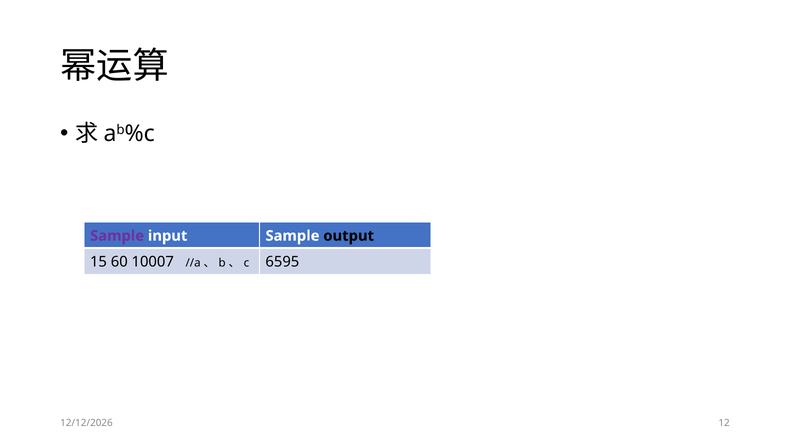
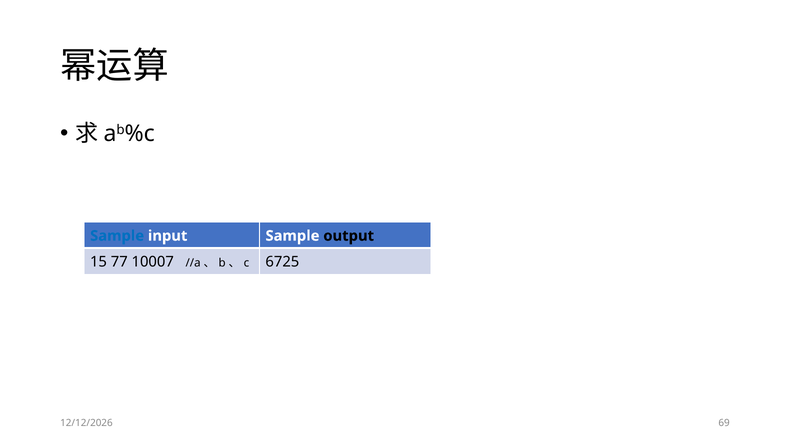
Sample colour: purple -> blue (117, 236)
60: 60 -> 77 (119, 262)
6595: 6595 -> 6725 (282, 262)
12: 12 -> 69 (724, 424)
